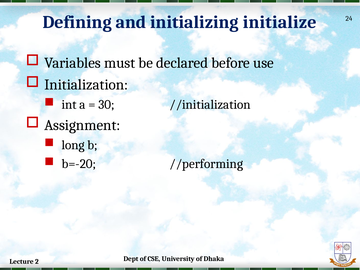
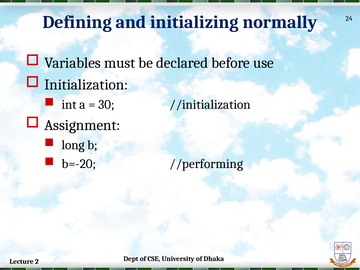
initialize: initialize -> normally (280, 22)
